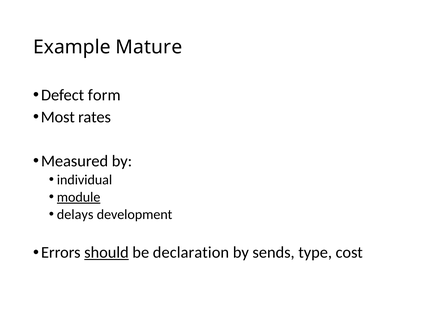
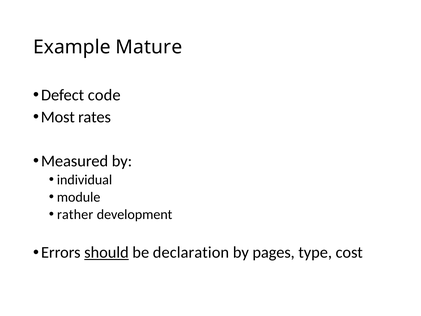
form: form -> code (104, 95)
module underline: present -> none (79, 197)
delays: delays -> rather (75, 214)
sends: sends -> pages (274, 252)
